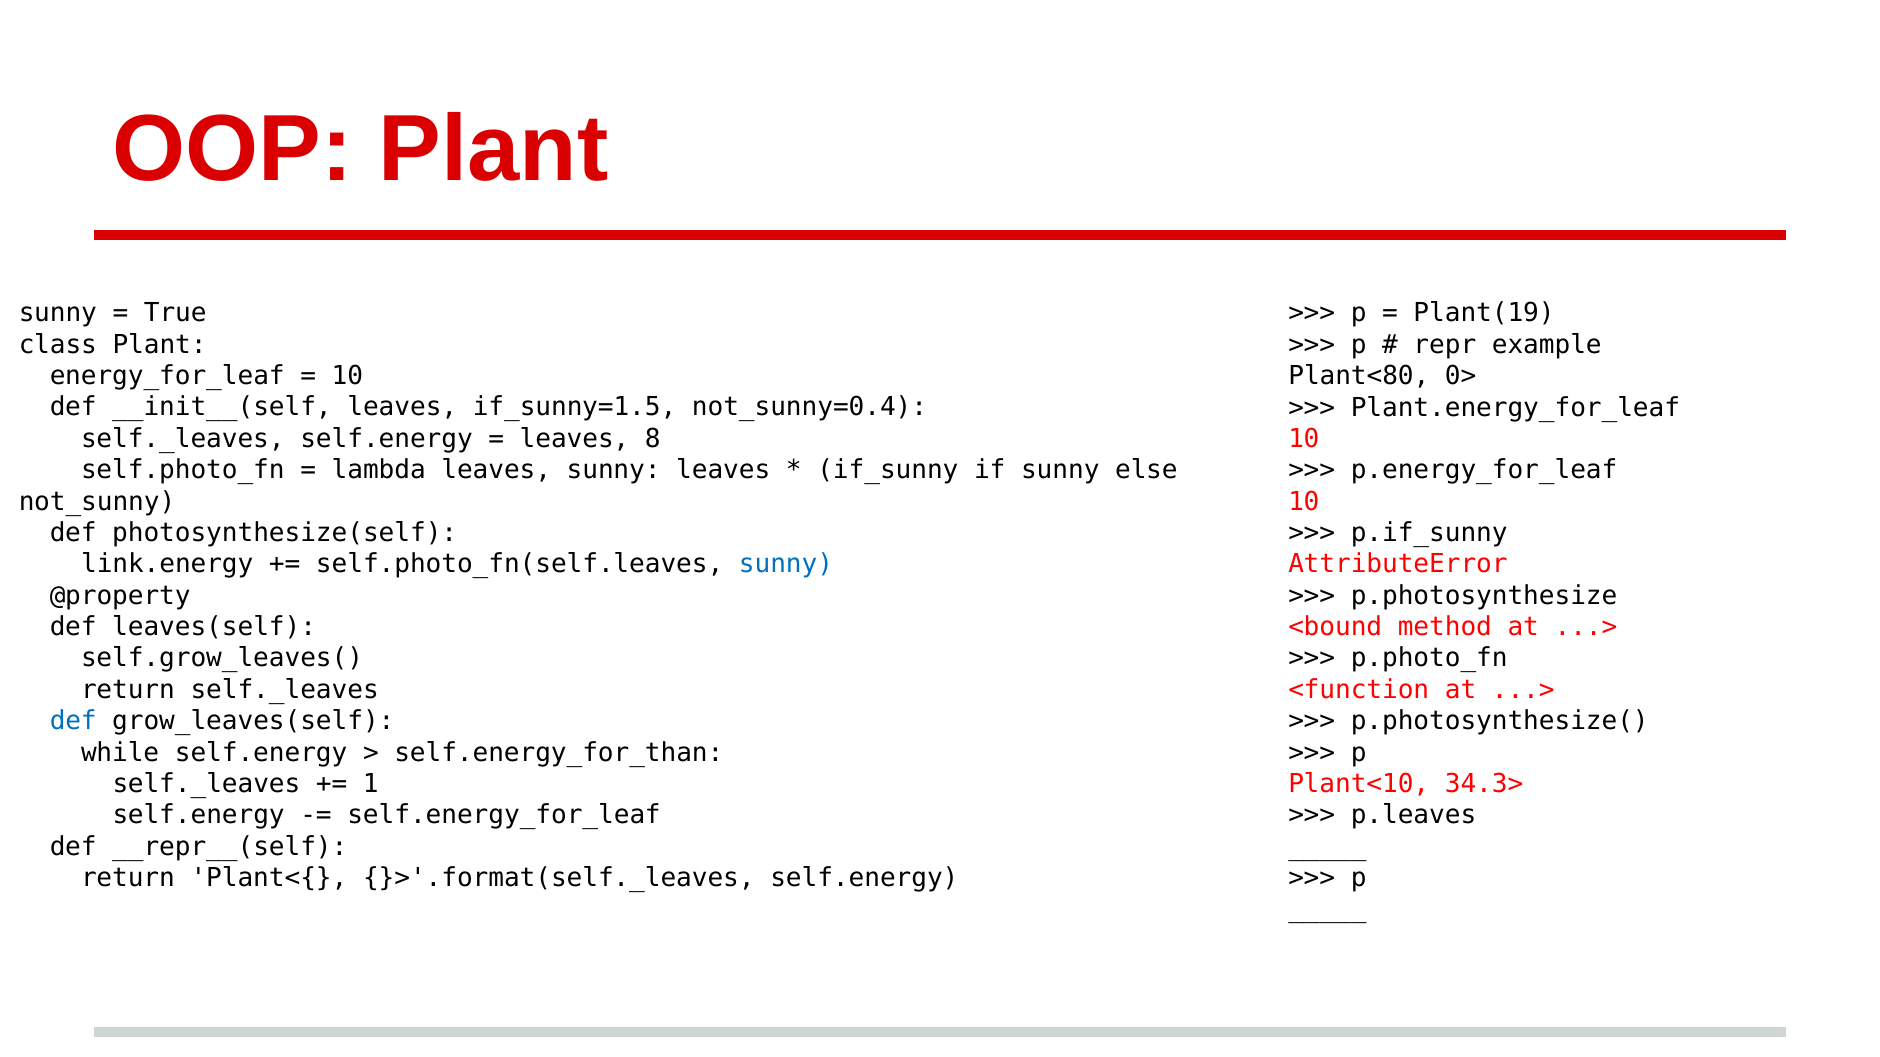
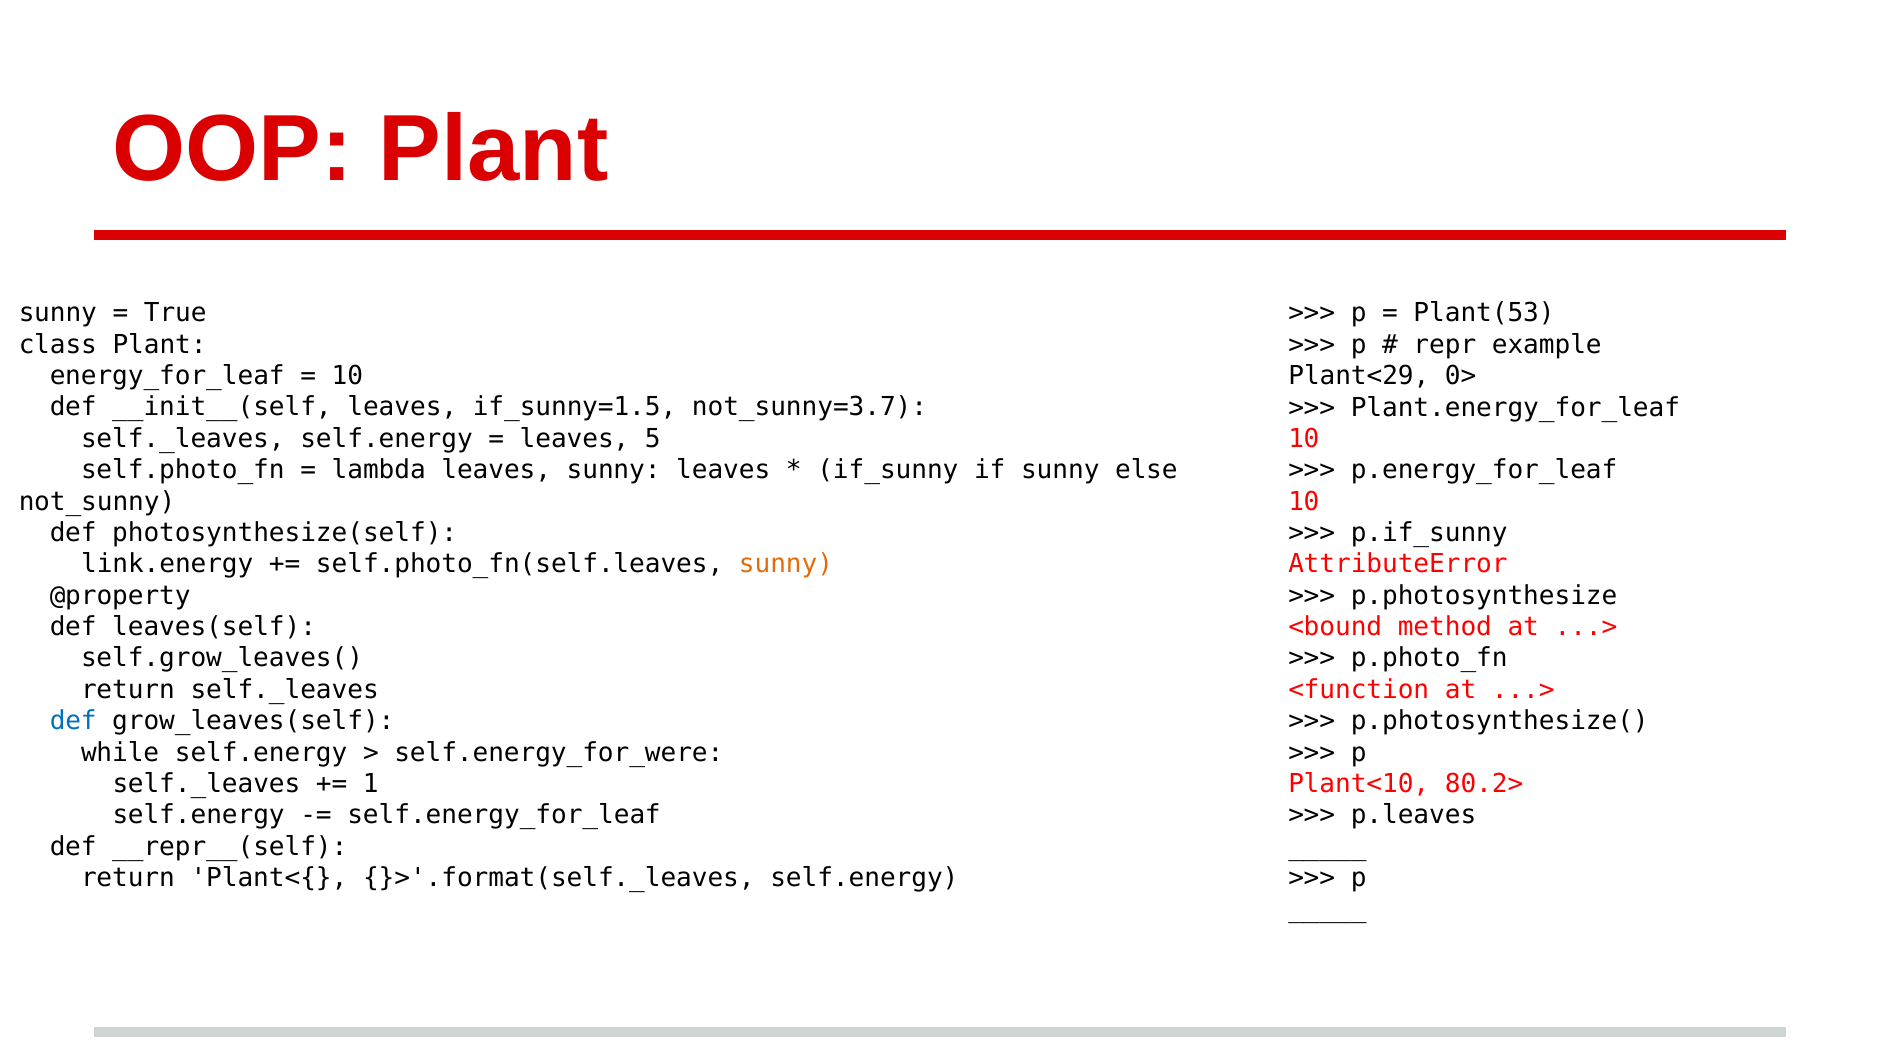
Plant(19: Plant(19 -> Plant(53 (1484, 313)
Plant<80: Plant<80 -> Plant<29 (1359, 376)
not_sunny=0.4: not_sunny=0.4 -> not_sunny=3.7 (810, 408)
8: 8 -> 5 (653, 439)
sunny colour: blue -> orange (786, 564)
self.energy_for_than: self.energy_for_than -> self.energy_for_were (559, 753)
34.3>: 34.3> -> 80.2> (1484, 784)
